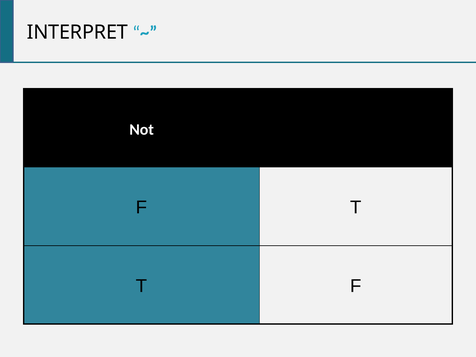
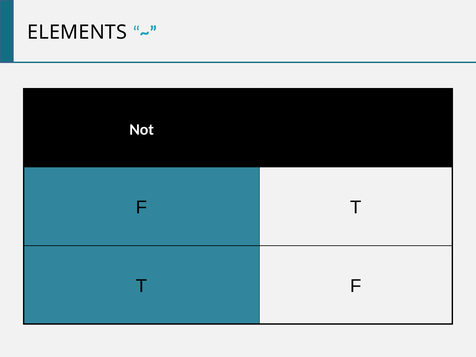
INTERPRET: INTERPRET -> ELEMENTS (77, 32)
